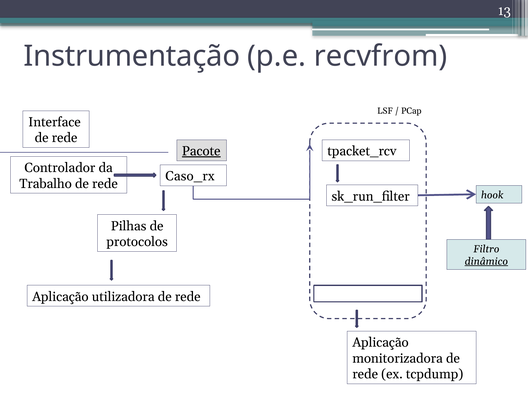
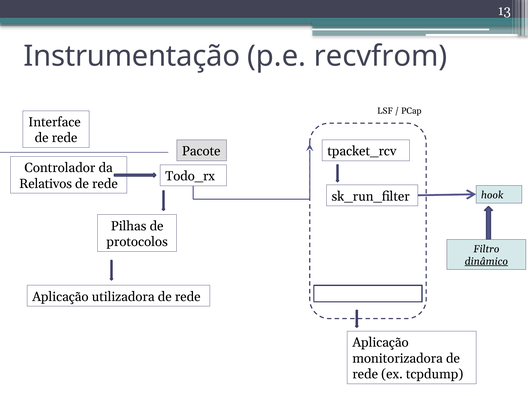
Pacote underline: present -> none (201, 151)
Caso_rx: Caso_rx -> Todo_rx (190, 176)
Trabalho: Trabalho -> Relativos (46, 184)
